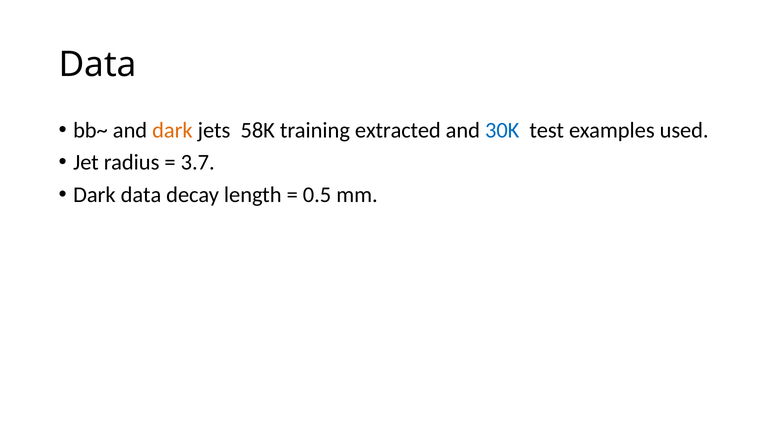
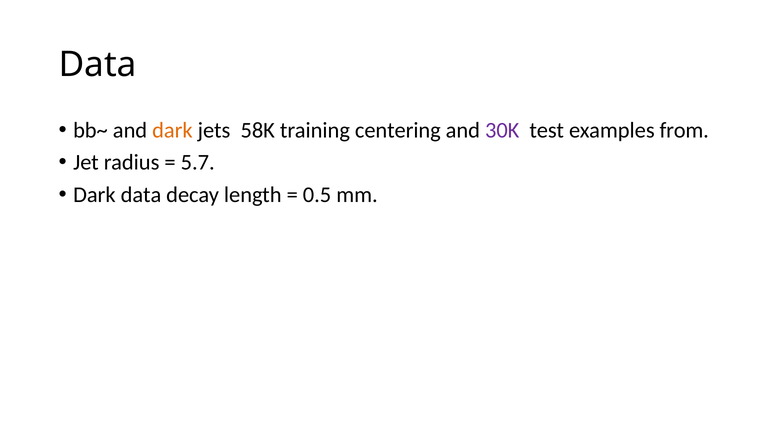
extracted: extracted -> centering (398, 130)
30K colour: blue -> purple (502, 130)
used: used -> from (684, 130)
3.7: 3.7 -> 5.7 (198, 162)
